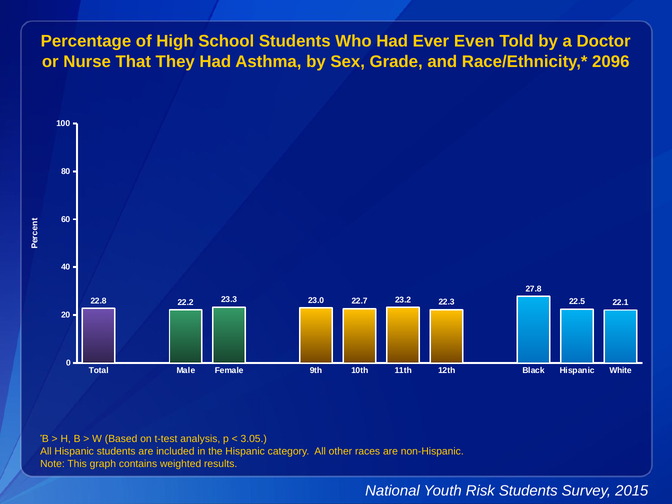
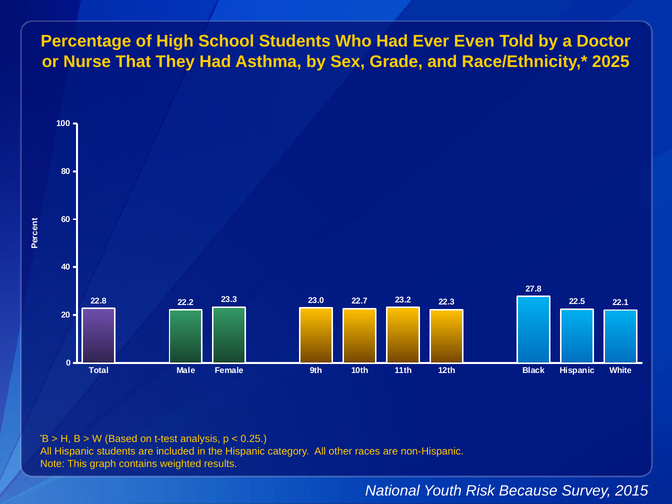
2096: 2096 -> 2025 (611, 62)
3.05: 3.05 -> 0.25 (254, 439)
Risk Students: Students -> Because (528, 491)
